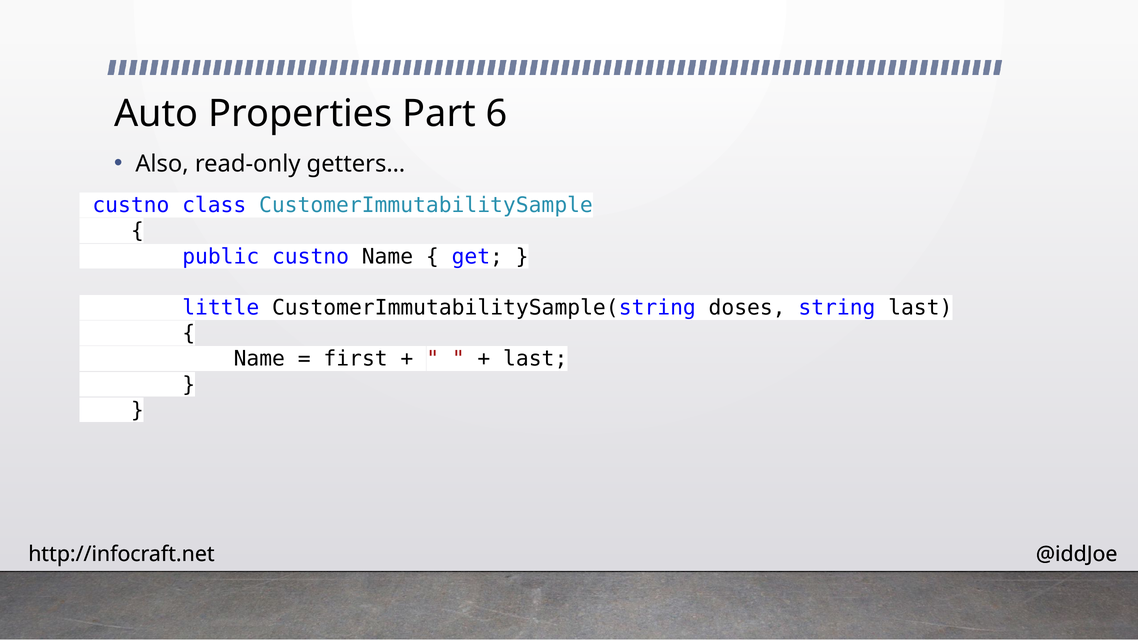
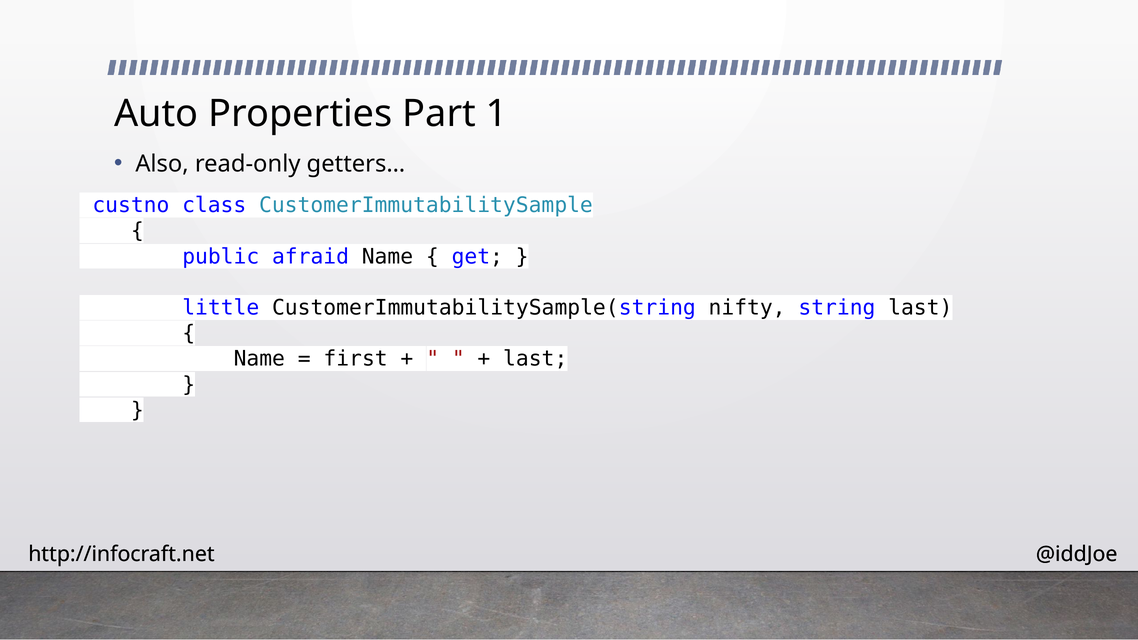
6: 6 -> 1 (497, 114)
public custno: custno -> afraid (311, 257)
doses: doses -> nifty (747, 308)
